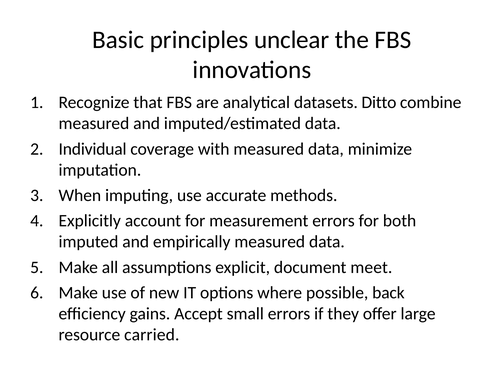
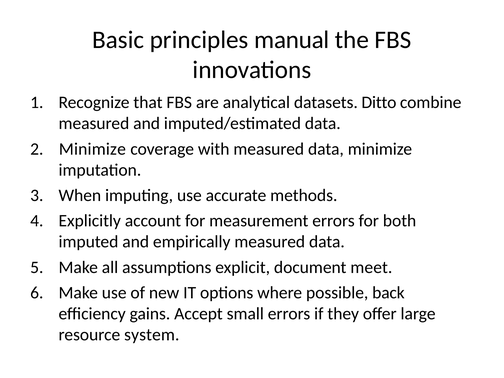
unclear: unclear -> manual (292, 40)
Individual: Individual -> Minimize (92, 149)
carried: carried -> system (152, 335)
